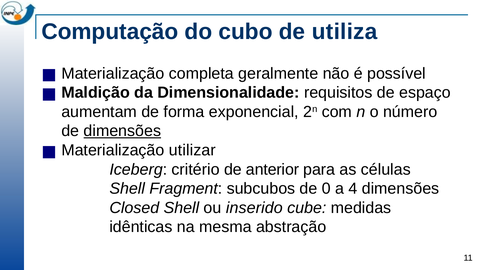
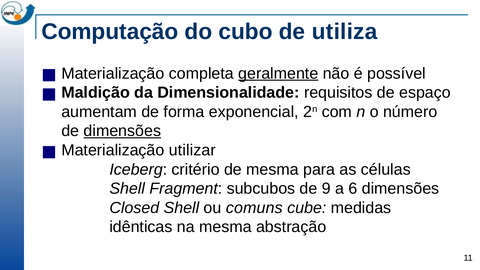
geralmente underline: none -> present (278, 73)
de anterior: anterior -> mesma (272, 169)
0: 0 -> 9 (326, 189)
4: 4 -> 6 (353, 189)
inserido: inserido -> comuns (254, 208)
